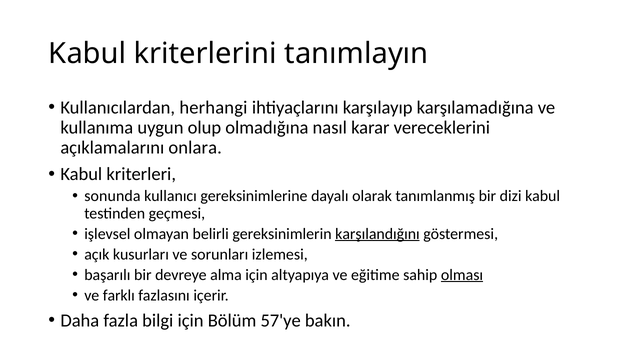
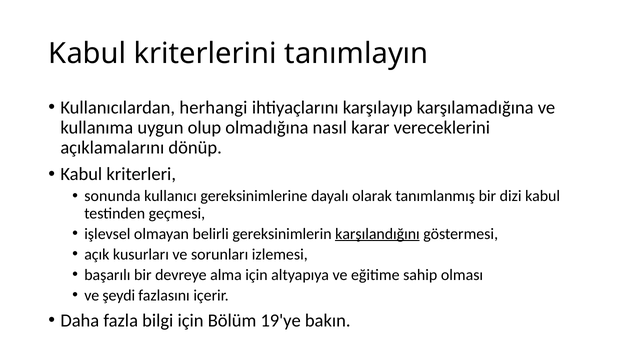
onlara: onlara -> dönüp (195, 147)
olması underline: present -> none (462, 275)
farklı: farklı -> şeydi (119, 295)
57'ye: 57'ye -> 19'ye (281, 320)
